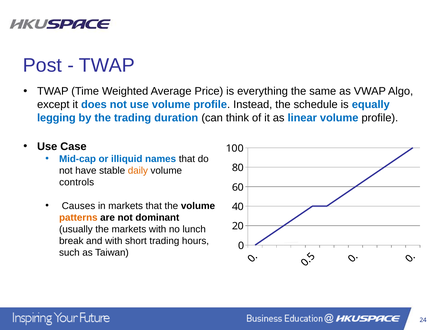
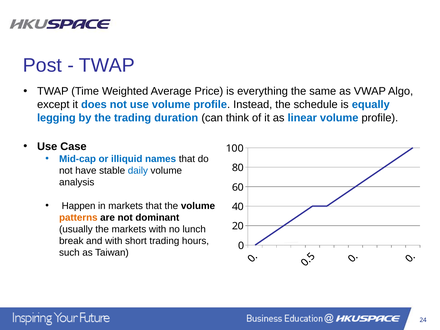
daily colour: orange -> blue (138, 171)
controls: controls -> analysis (77, 182)
Causes: Causes -> Happen (79, 206)
